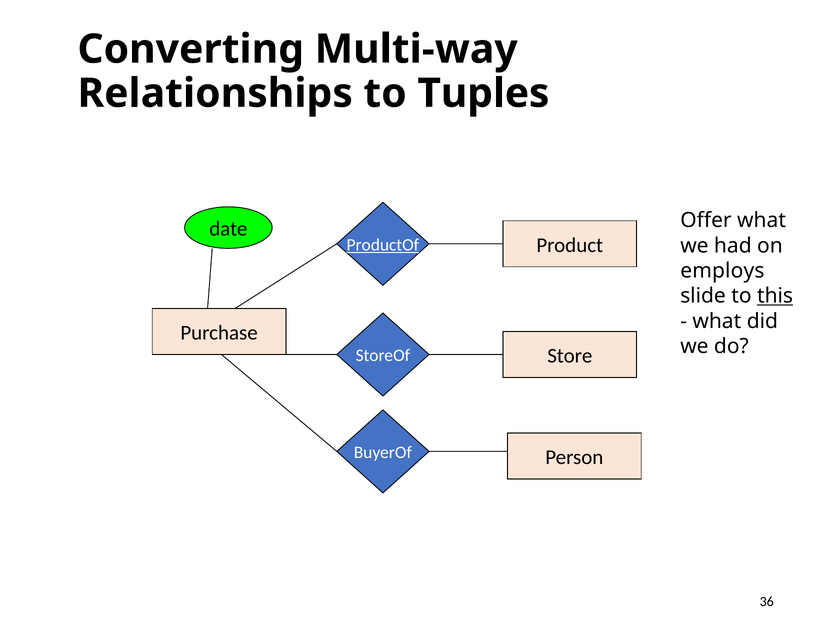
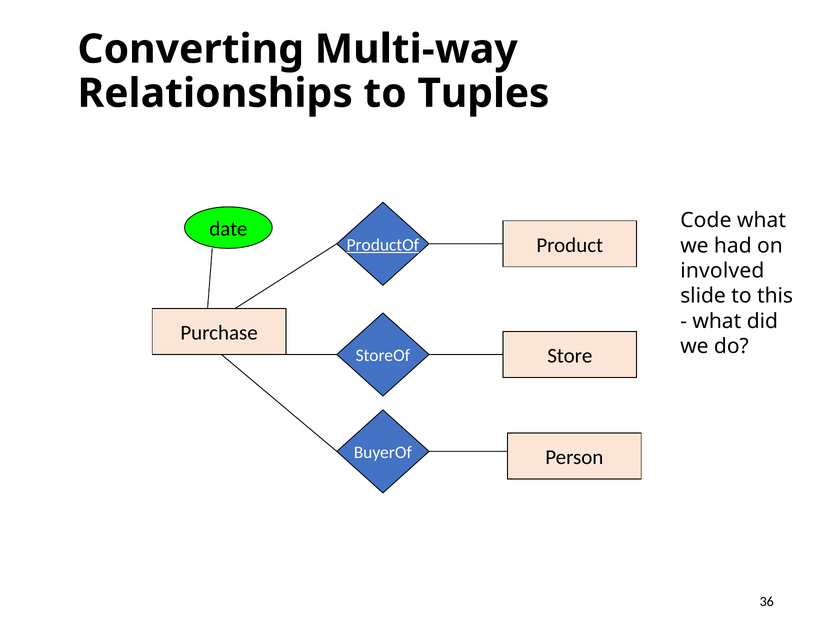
Offer: Offer -> Code (706, 220)
employs: employs -> involved (722, 271)
this underline: present -> none (775, 296)
